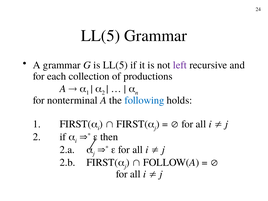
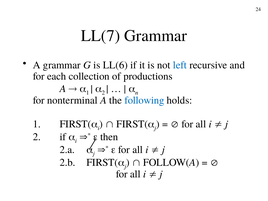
LL(5: LL(5 -> LL(7 (101, 36)
is LL(5: LL(5 -> LL(6 (115, 65)
left colour: purple -> blue (180, 65)
